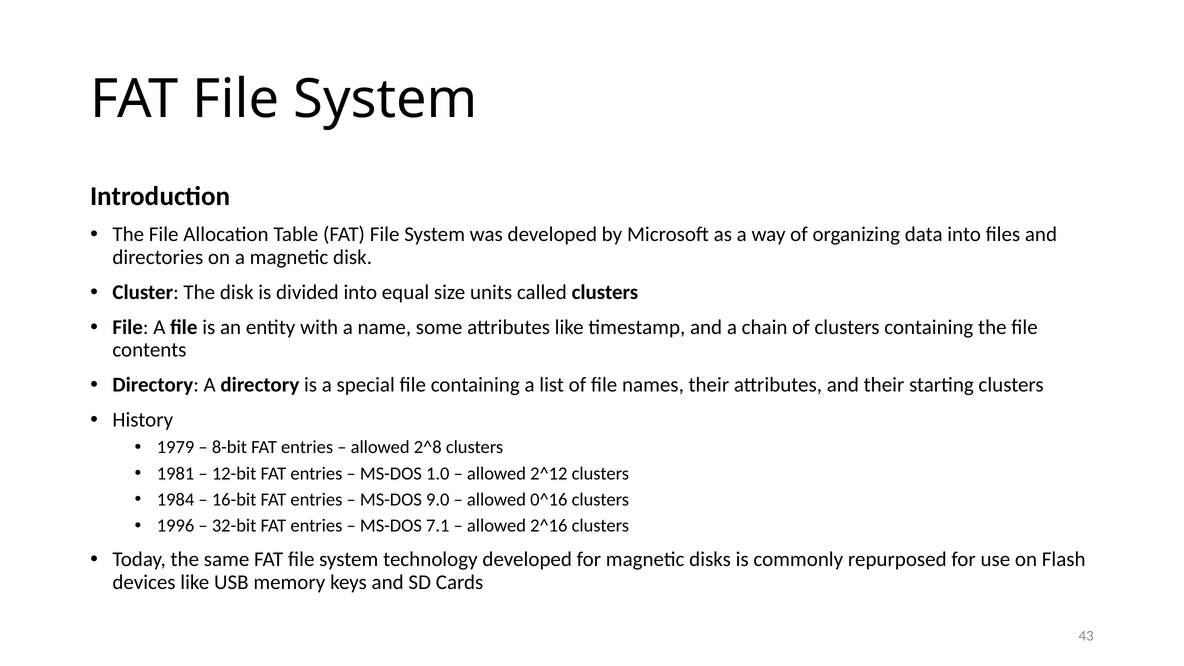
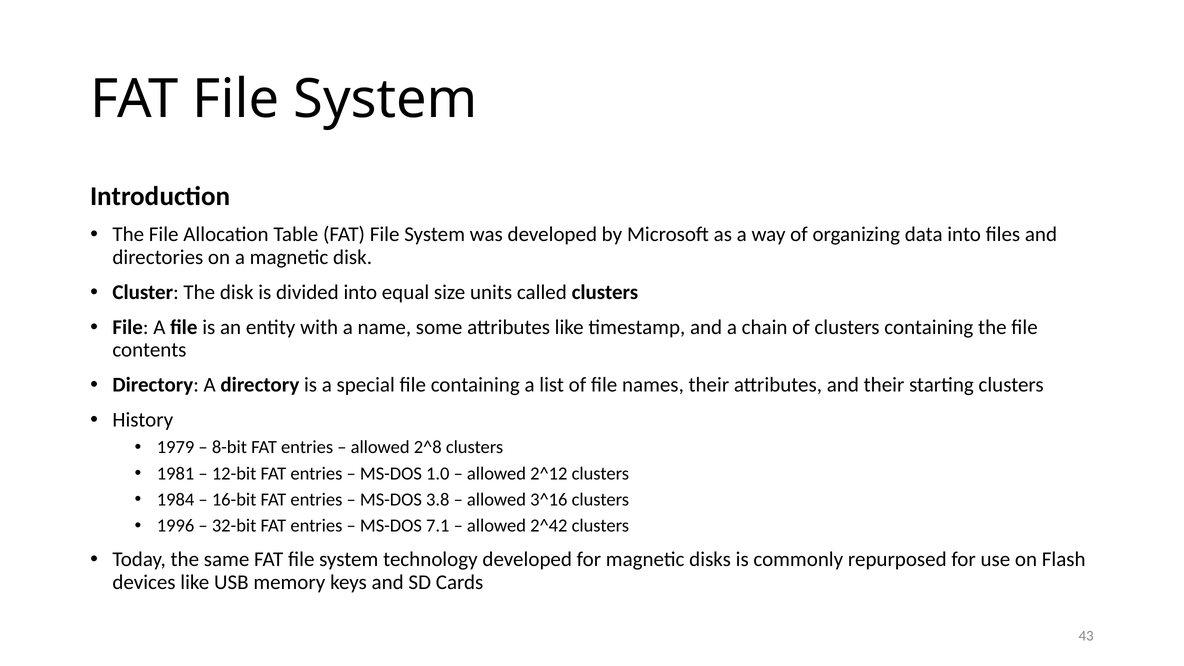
9.0: 9.0 -> 3.8 (438, 500)
0^16: 0^16 -> 3^16 (549, 500)
2^16: 2^16 -> 2^42 (549, 526)
